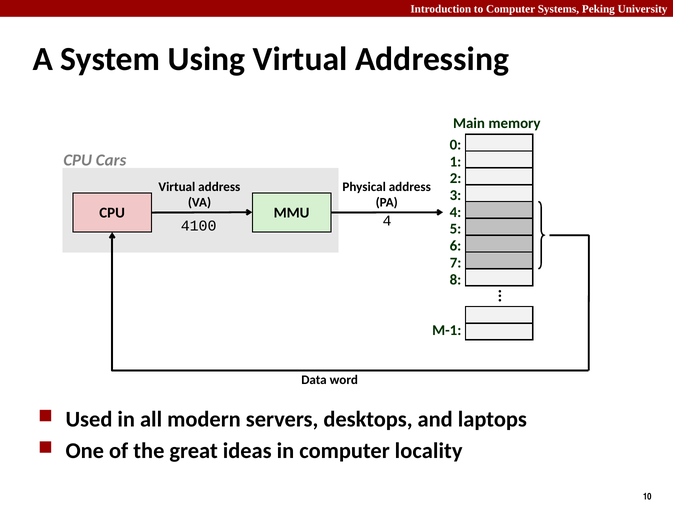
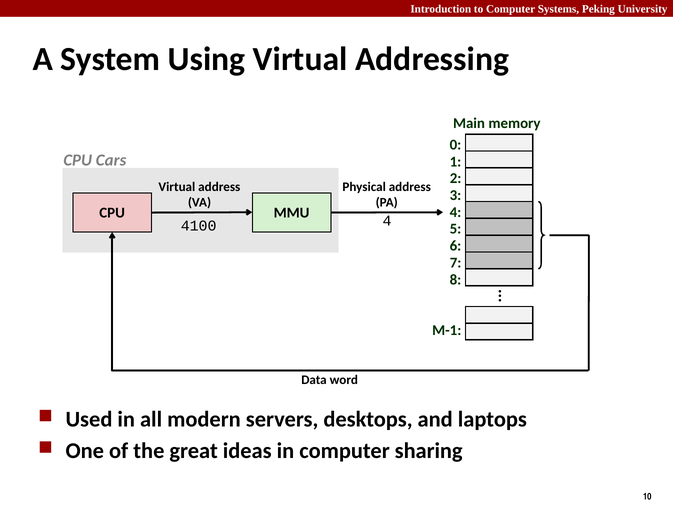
locality: locality -> sharing (429, 450)
